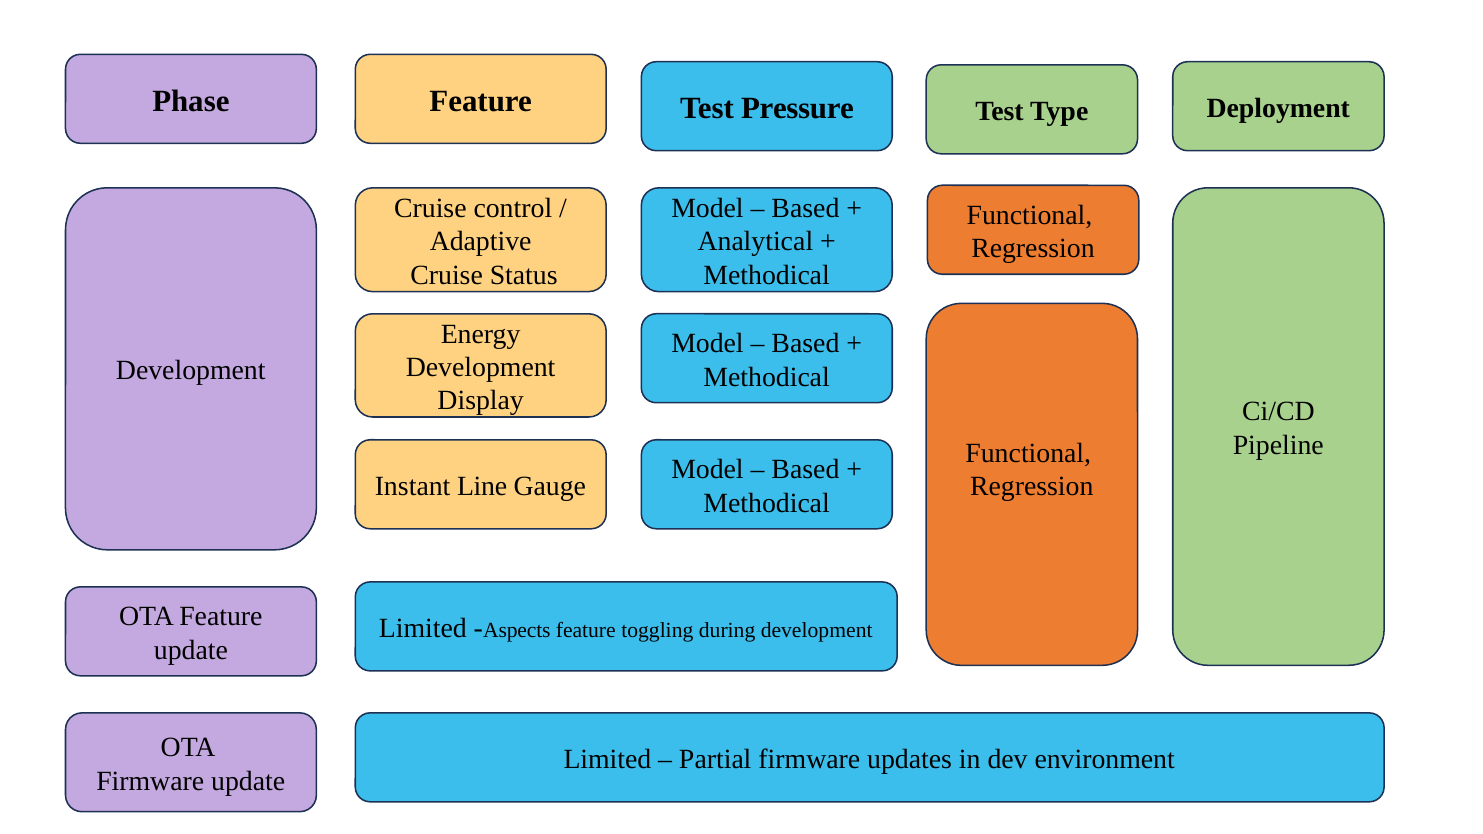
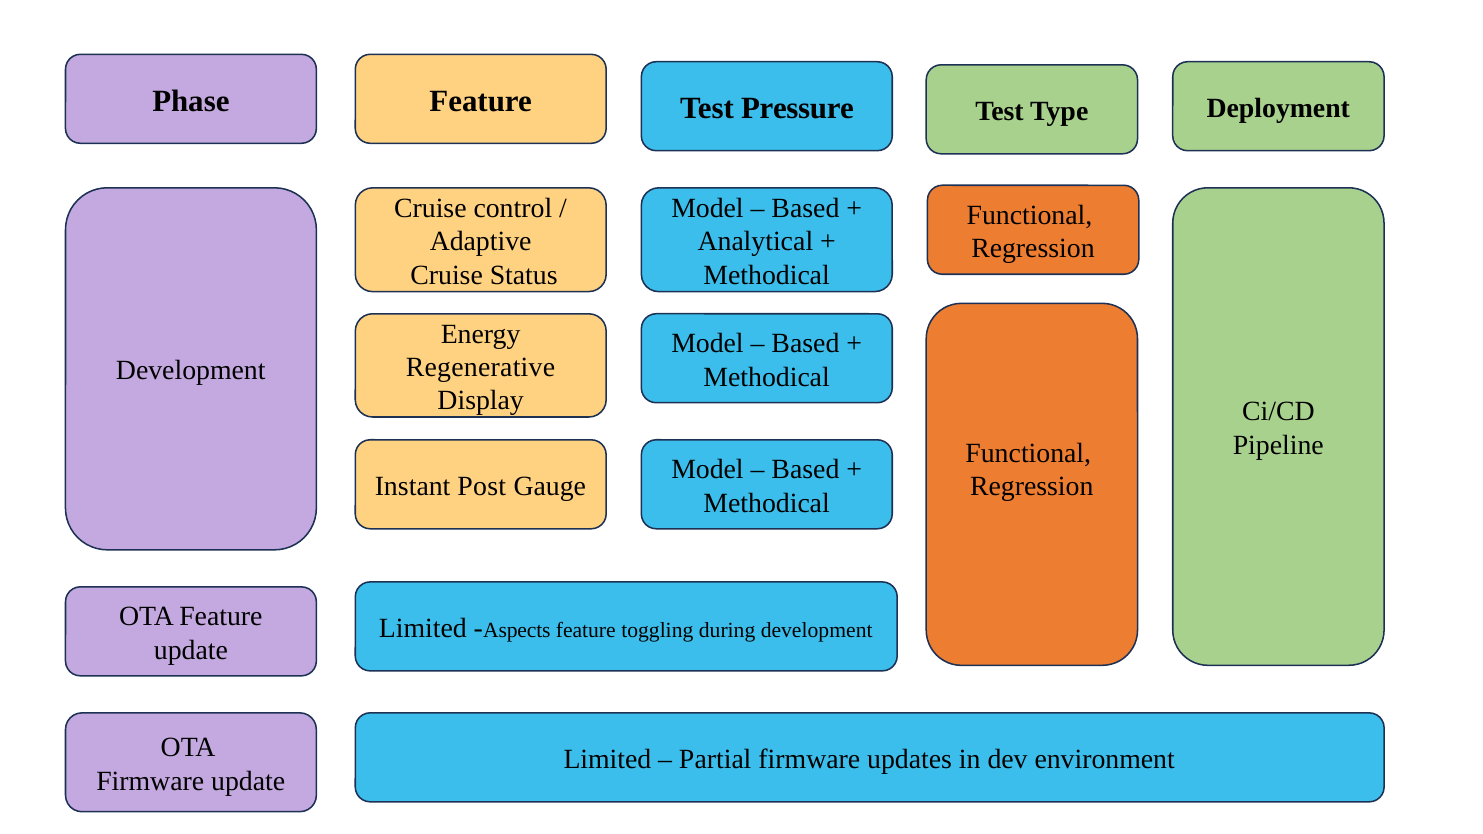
Development: Development -> Regenerative (480, 367)
Line: Line -> Post (482, 486)
